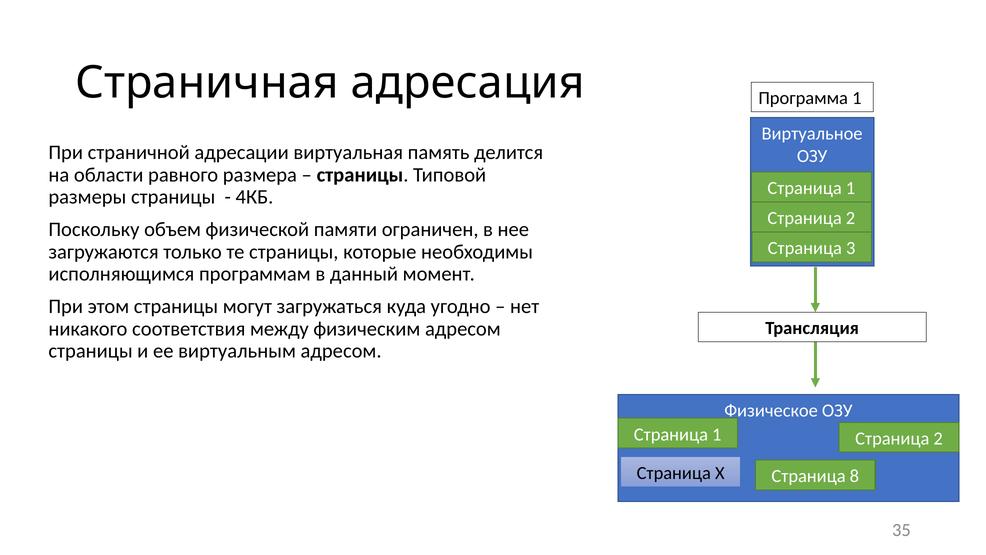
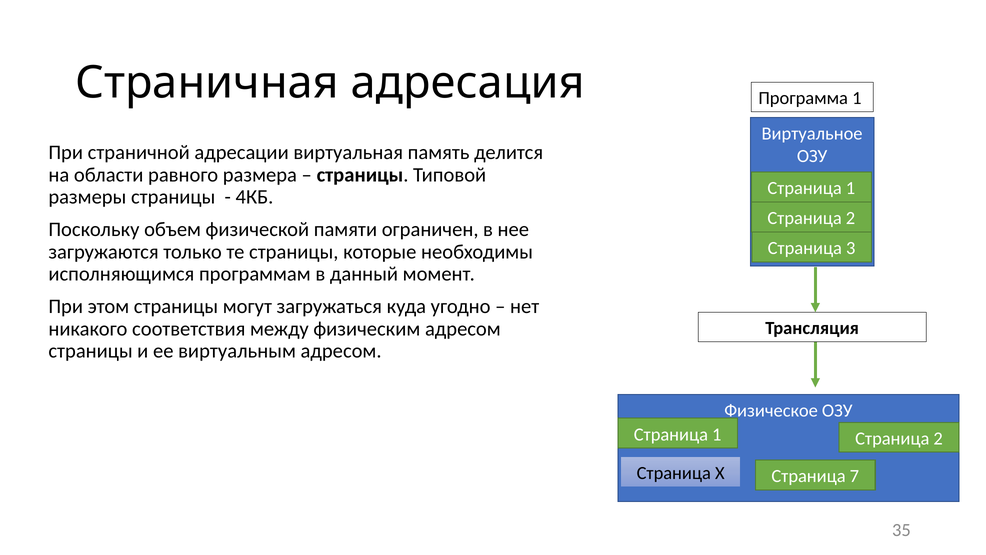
8: 8 -> 7 (854, 476)
